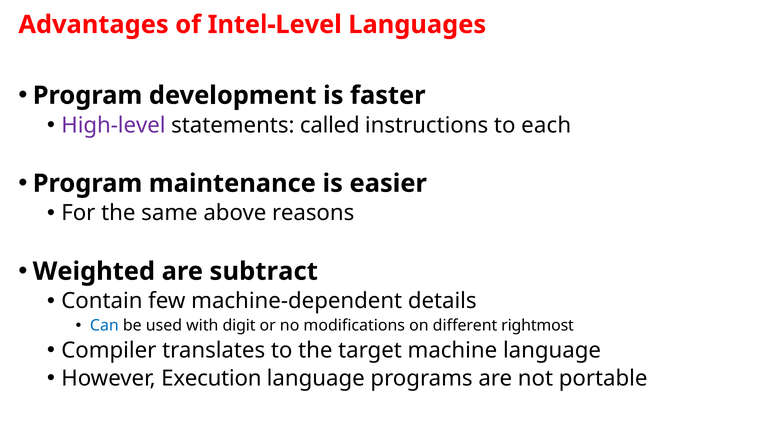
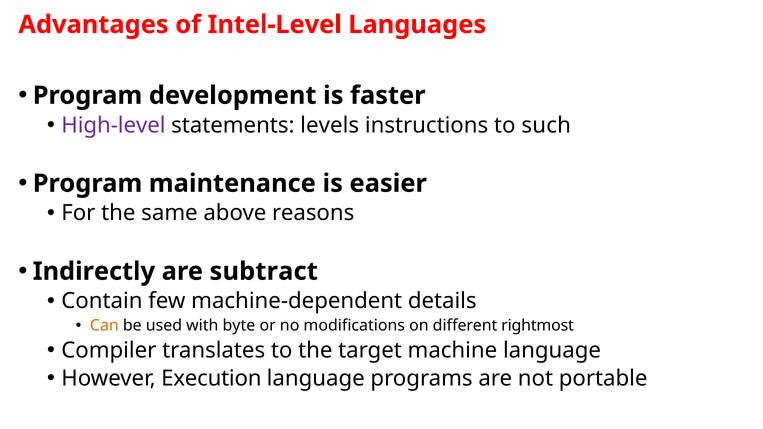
called: called -> levels (330, 125)
each: each -> such (546, 125)
Weighted: Weighted -> Indirectly (94, 271)
Can colour: blue -> orange (104, 326)
digit: digit -> byte (239, 326)
